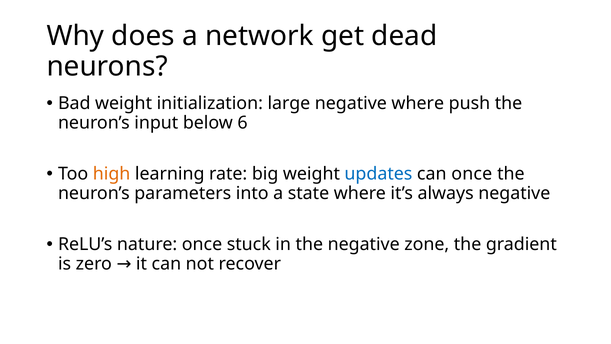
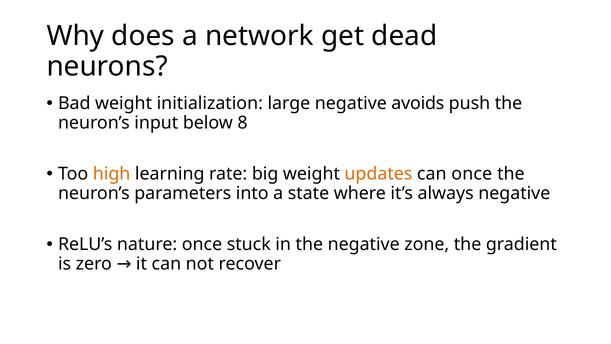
negative where: where -> avoids (418, 103)
6: 6 -> 8 (243, 123)
updates colour: blue -> orange (378, 174)
